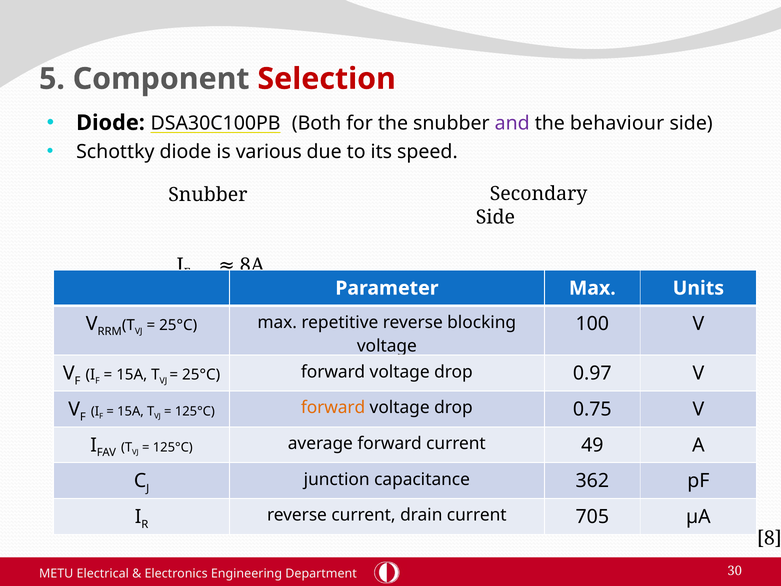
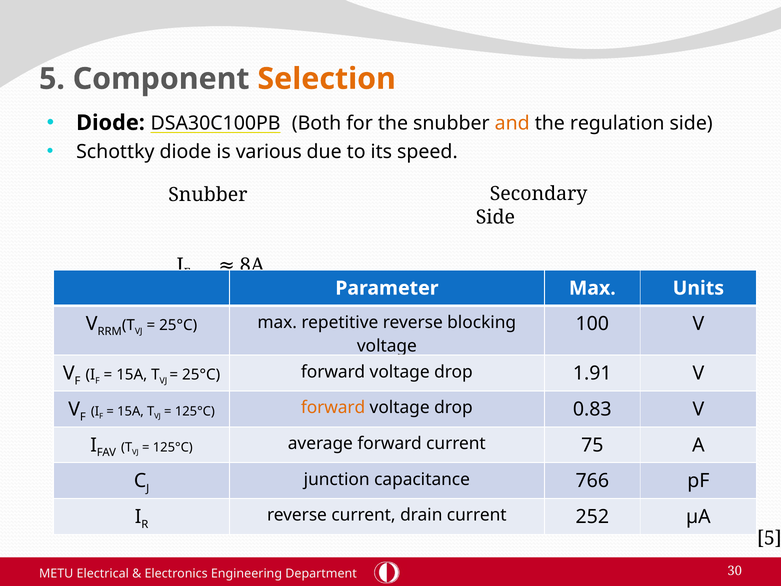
Selection colour: red -> orange (327, 79)
and colour: purple -> orange (512, 123)
behaviour: behaviour -> regulation (617, 123)
0.97: 0.97 -> 1.91 (592, 373)
0.75: 0.75 -> 0.83 (592, 409)
49: 49 -> 75 (592, 445)
362: 362 -> 766 (592, 481)
705: 705 -> 252 (592, 516)
8: 8 -> 5 (769, 538)
